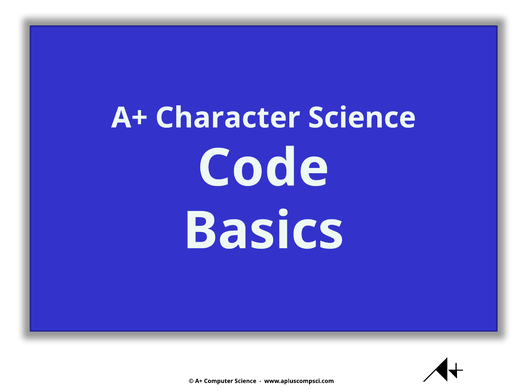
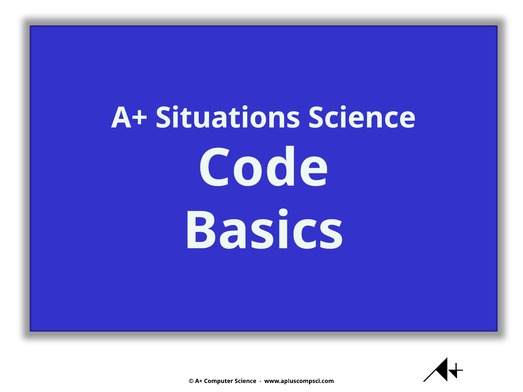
Character: Character -> Situations (228, 118)
